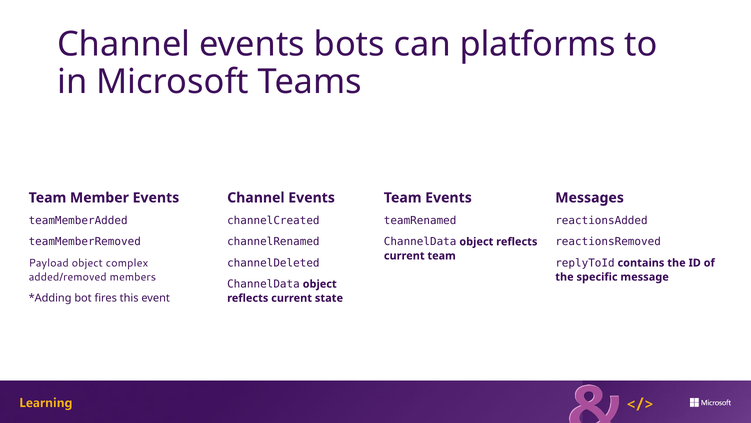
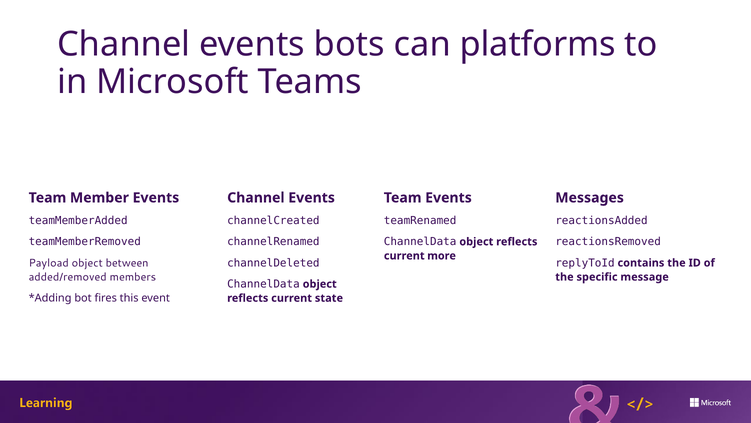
current team: team -> more (442, 255)
complex: complex -> between (127, 263)
